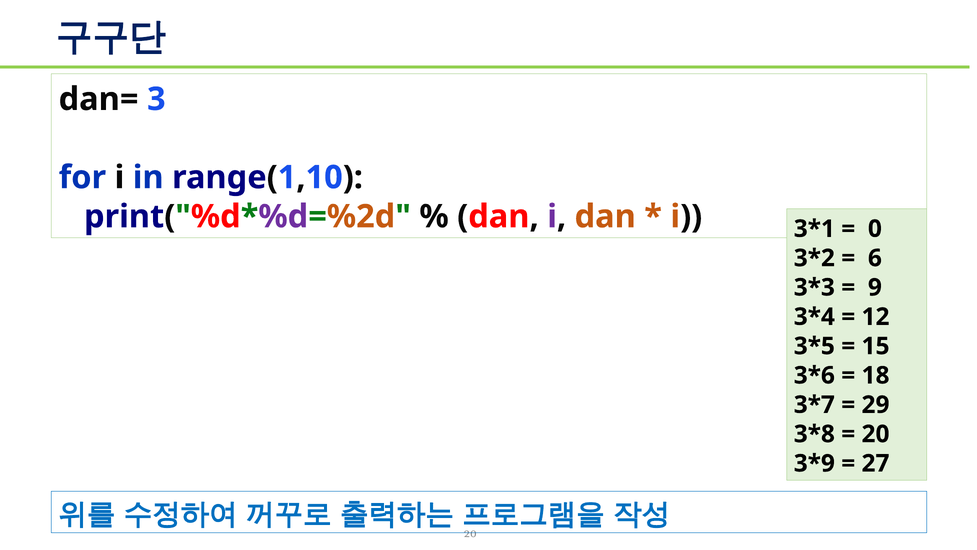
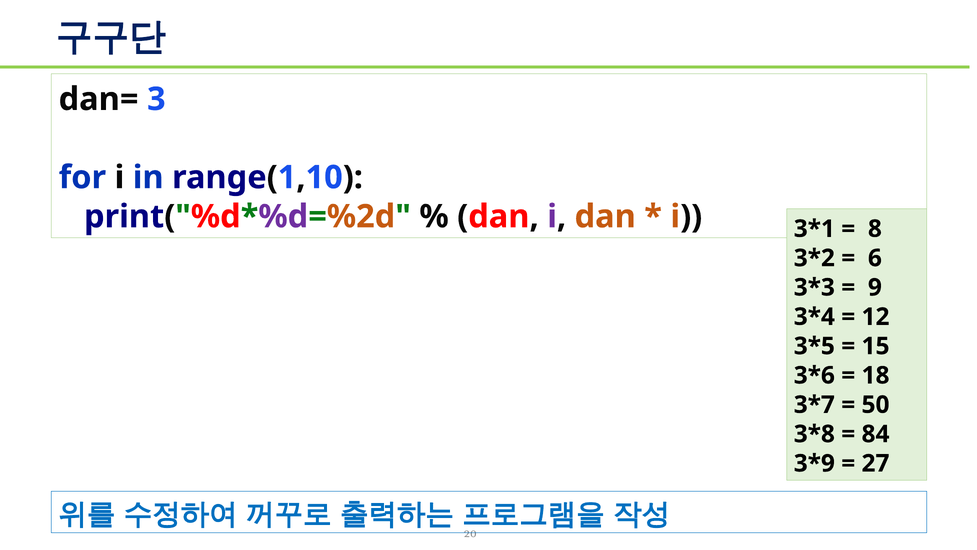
0: 0 -> 8 (875, 229)
29: 29 -> 50 (876, 404)
20: 20 -> 84 (876, 434)
